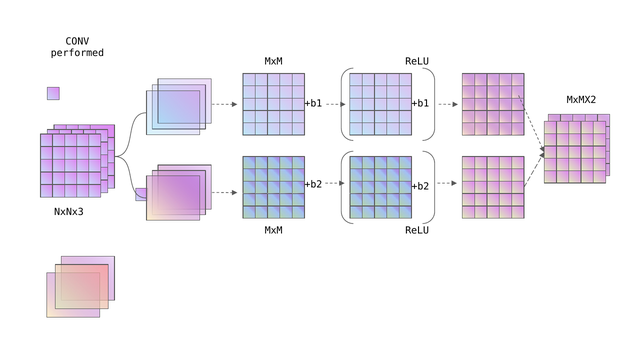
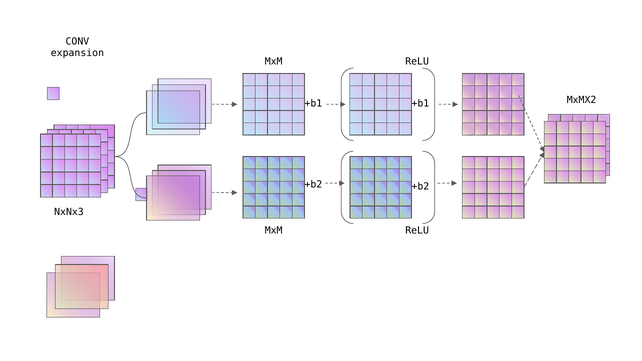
performed: performed -> expansion (77, 53)
